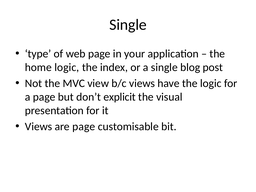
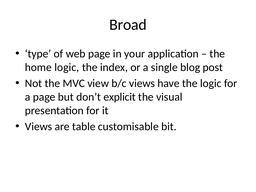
Single: Single -> Broad (128, 25)
are page: page -> table (84, 127)
